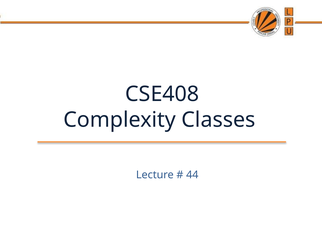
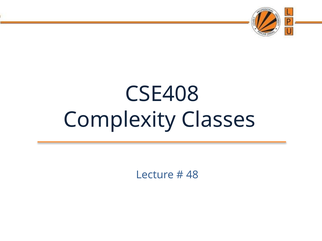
44: 44 -> 48 (192, 175)
